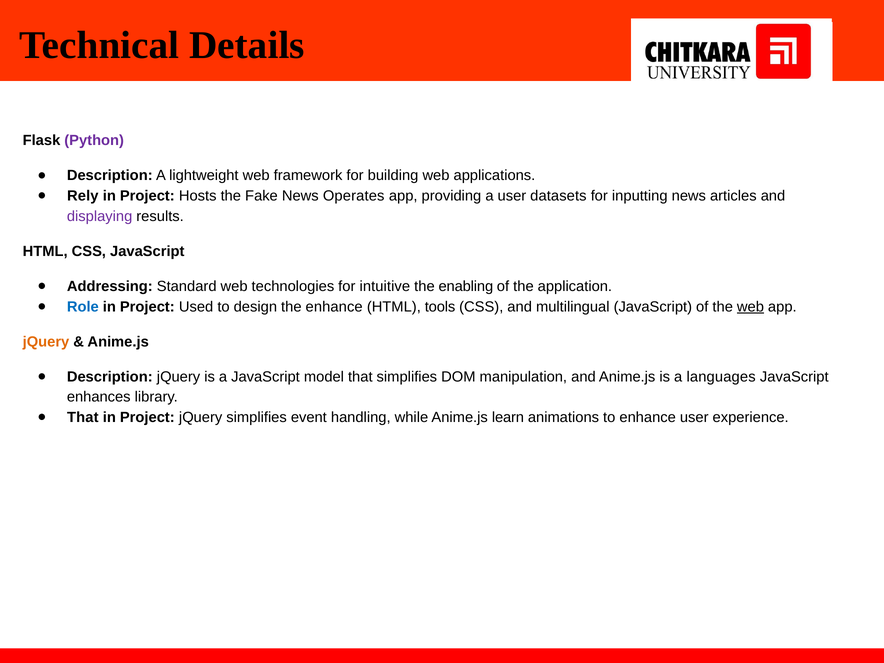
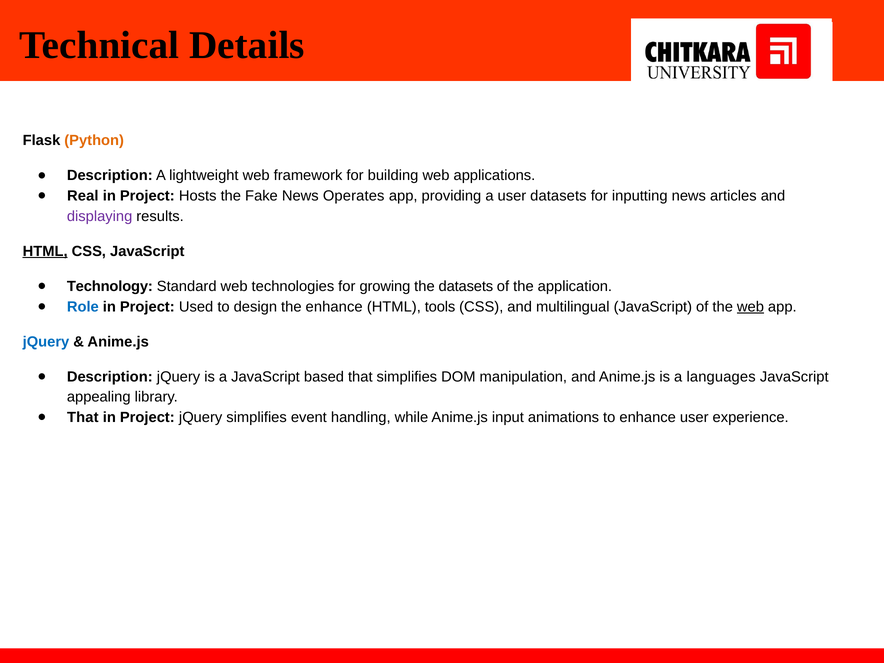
Python colour: purple -> orange (94, 141)
Rely: Rely -> Real (83, 196)
HTML underline: none -> present (45, 251)
Addressing: Addressing -> Technology (110, 286)
intuitive: intuitive -> growing (385, 286)
the enabling: enabling -> datasets (466, 286)
jQuery colour: orange -> blue (46, 342)
model: model -> based (324, 377)
enhances: enhances -> appealing (99, 397)
learn: learn -> input (508, 417)
